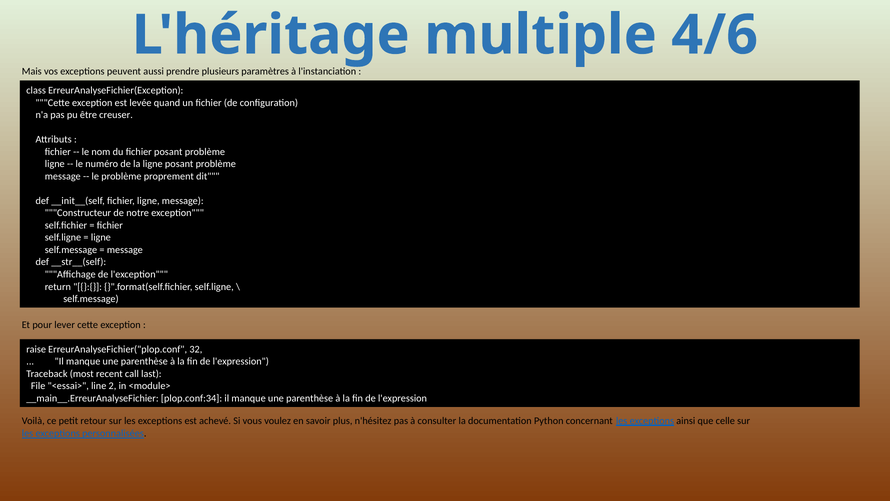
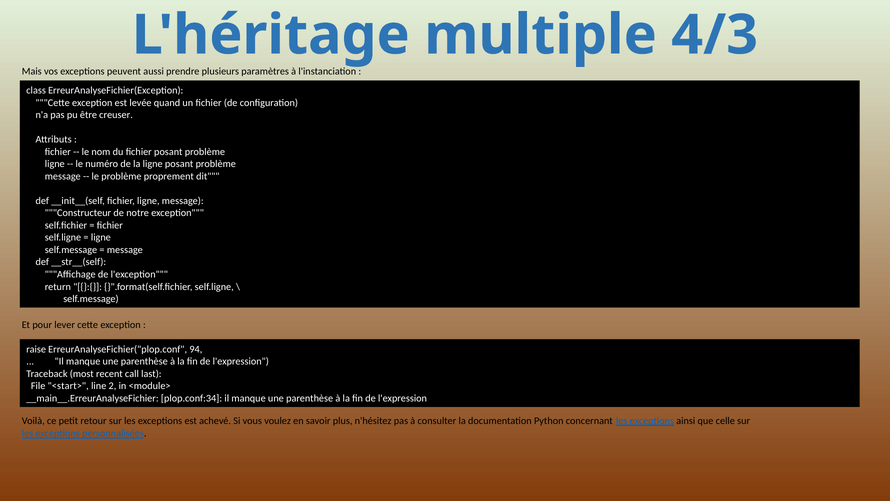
4/6: 4/6 -> 4/3 (715, 35)
32: 32 -> 94 (196, 349)
<essai>: <essai> -> <start> (68, 386)
